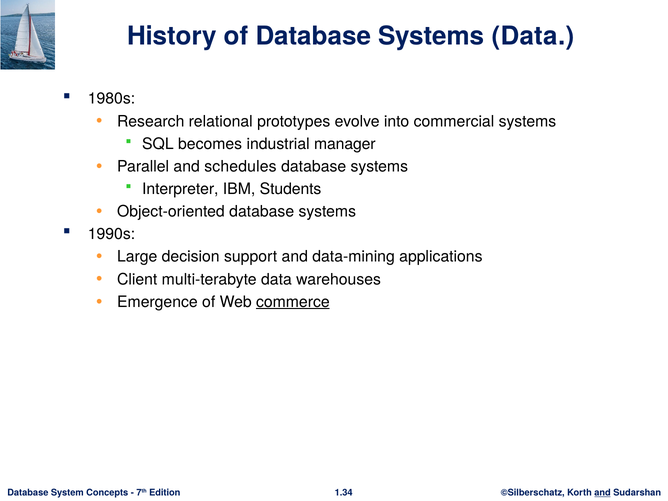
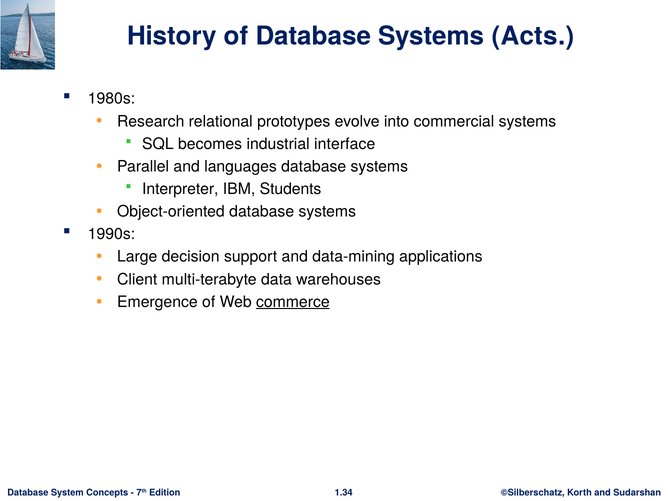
Systems Data: Data -> Acts (533, 36)
manager: manager -> interface (345, 144)
schedules: schedules -> languages (241, 166)
and underline: present -> none (602, 493)
